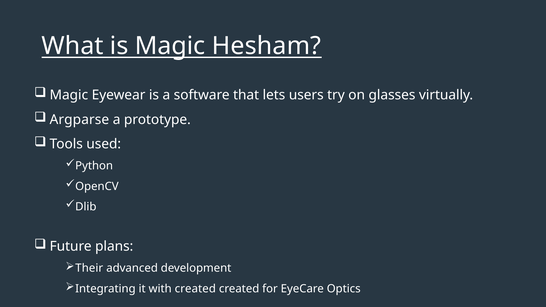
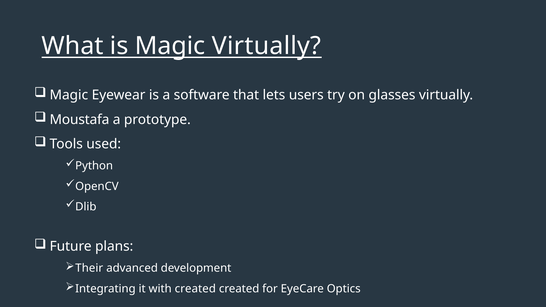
Magic Hesham: Hesham -> Virtually (266, 46)
Argparse: Argparse -> Moustafa (80, 120)
